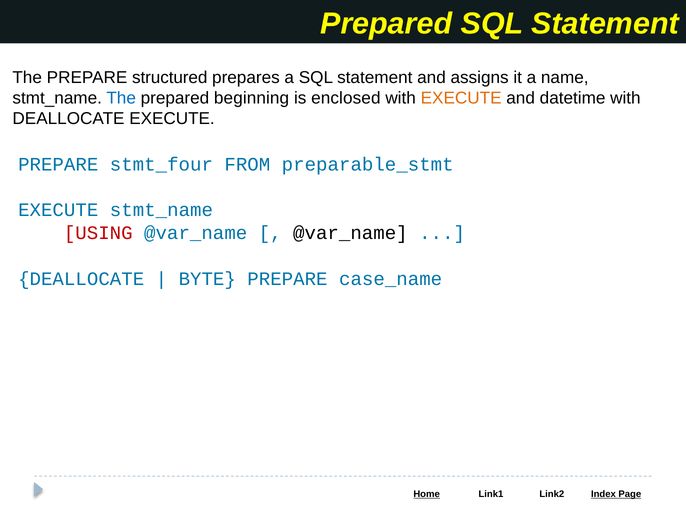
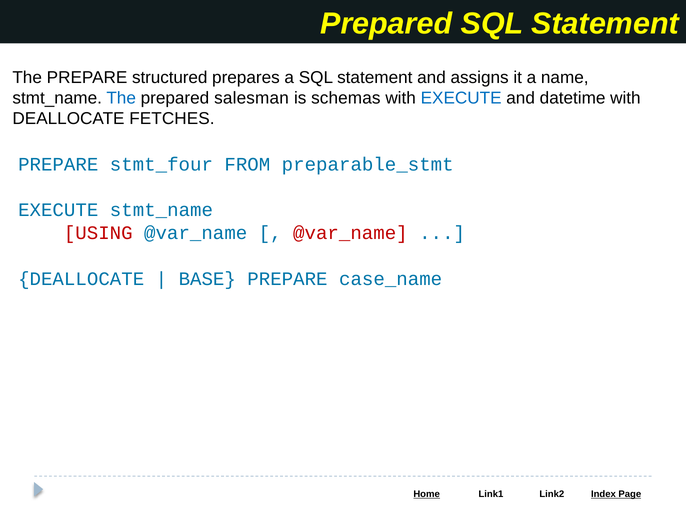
beginning: beginning -> salesman (252, 98)
enclosed: enclosed -> schemas (346, 98)
EXECUTE colour: orange -> blue (461, 98)
DEALLOCATE EXECUTE: EXECUTE -> FETCHES (172, 119)
@var_name colour: black -> red (350, 233)
BYTE: BYTE -> BASE (207, 279)
